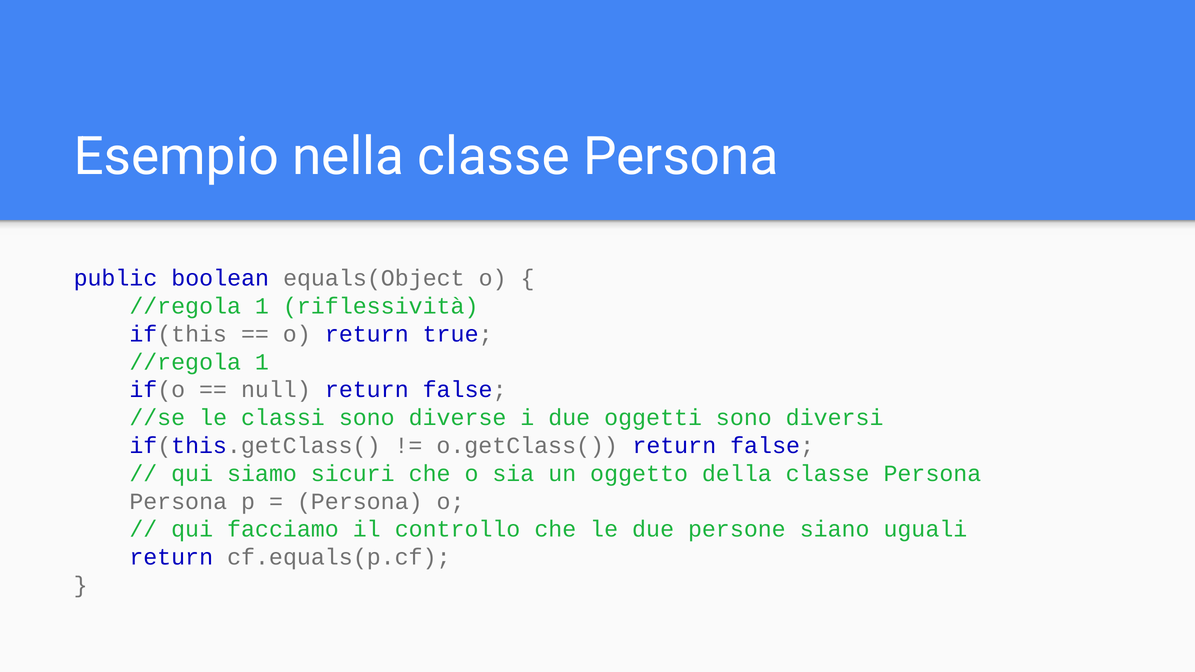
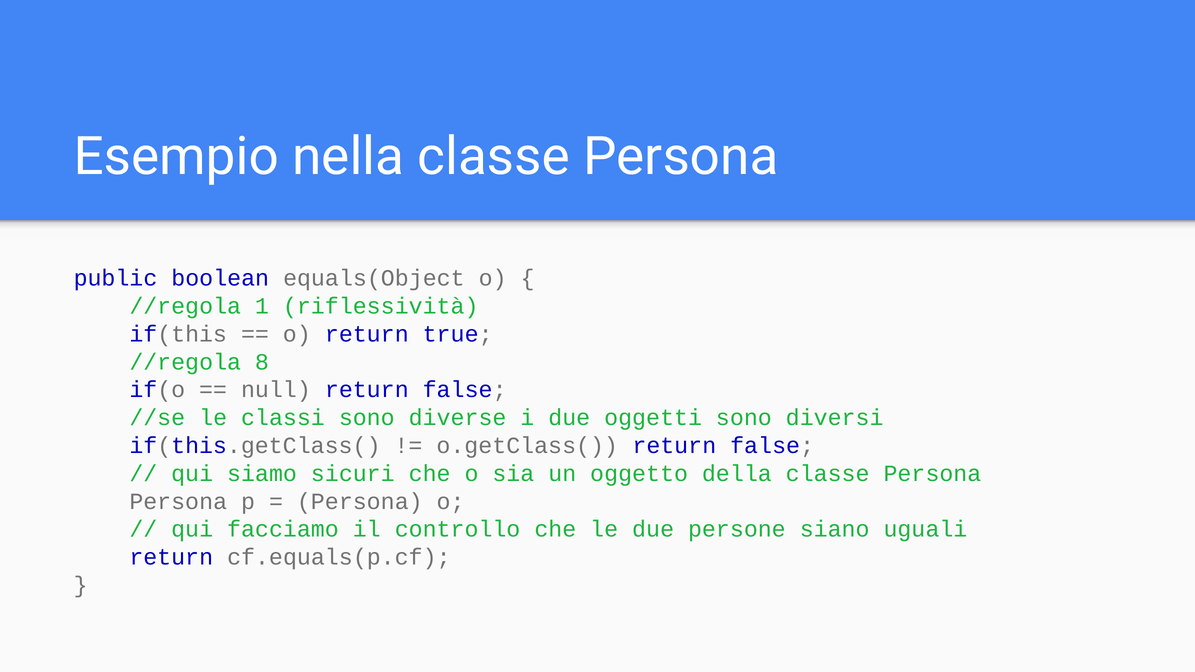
1: 1 -> 8 (262, 362)
